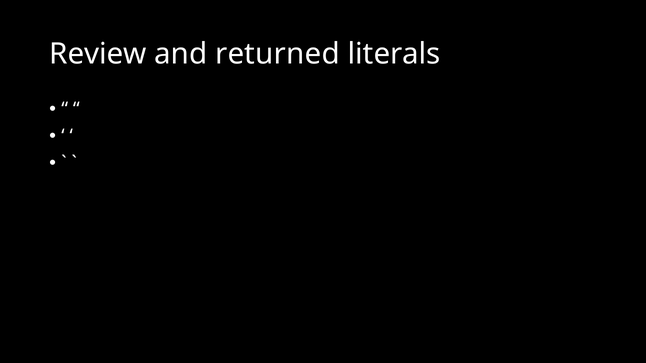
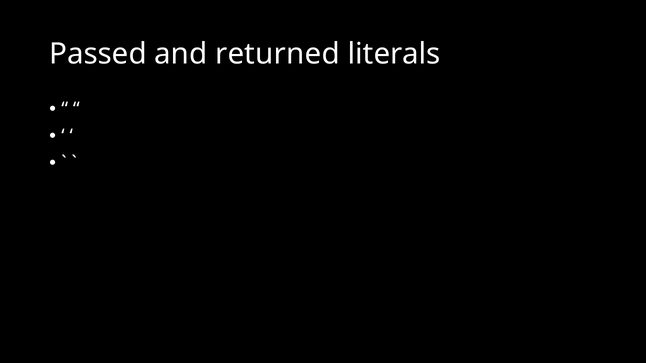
Review: Review -> Passed (98, 54)
